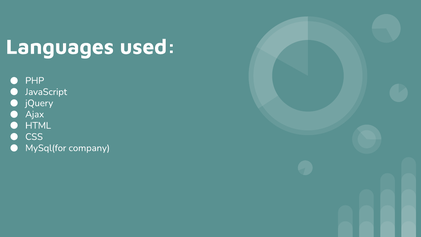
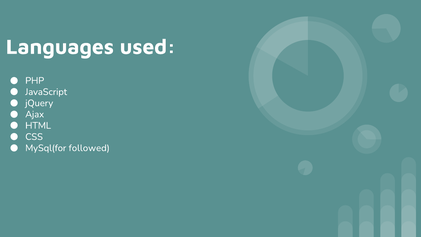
company: company -> followed (89, 148)
